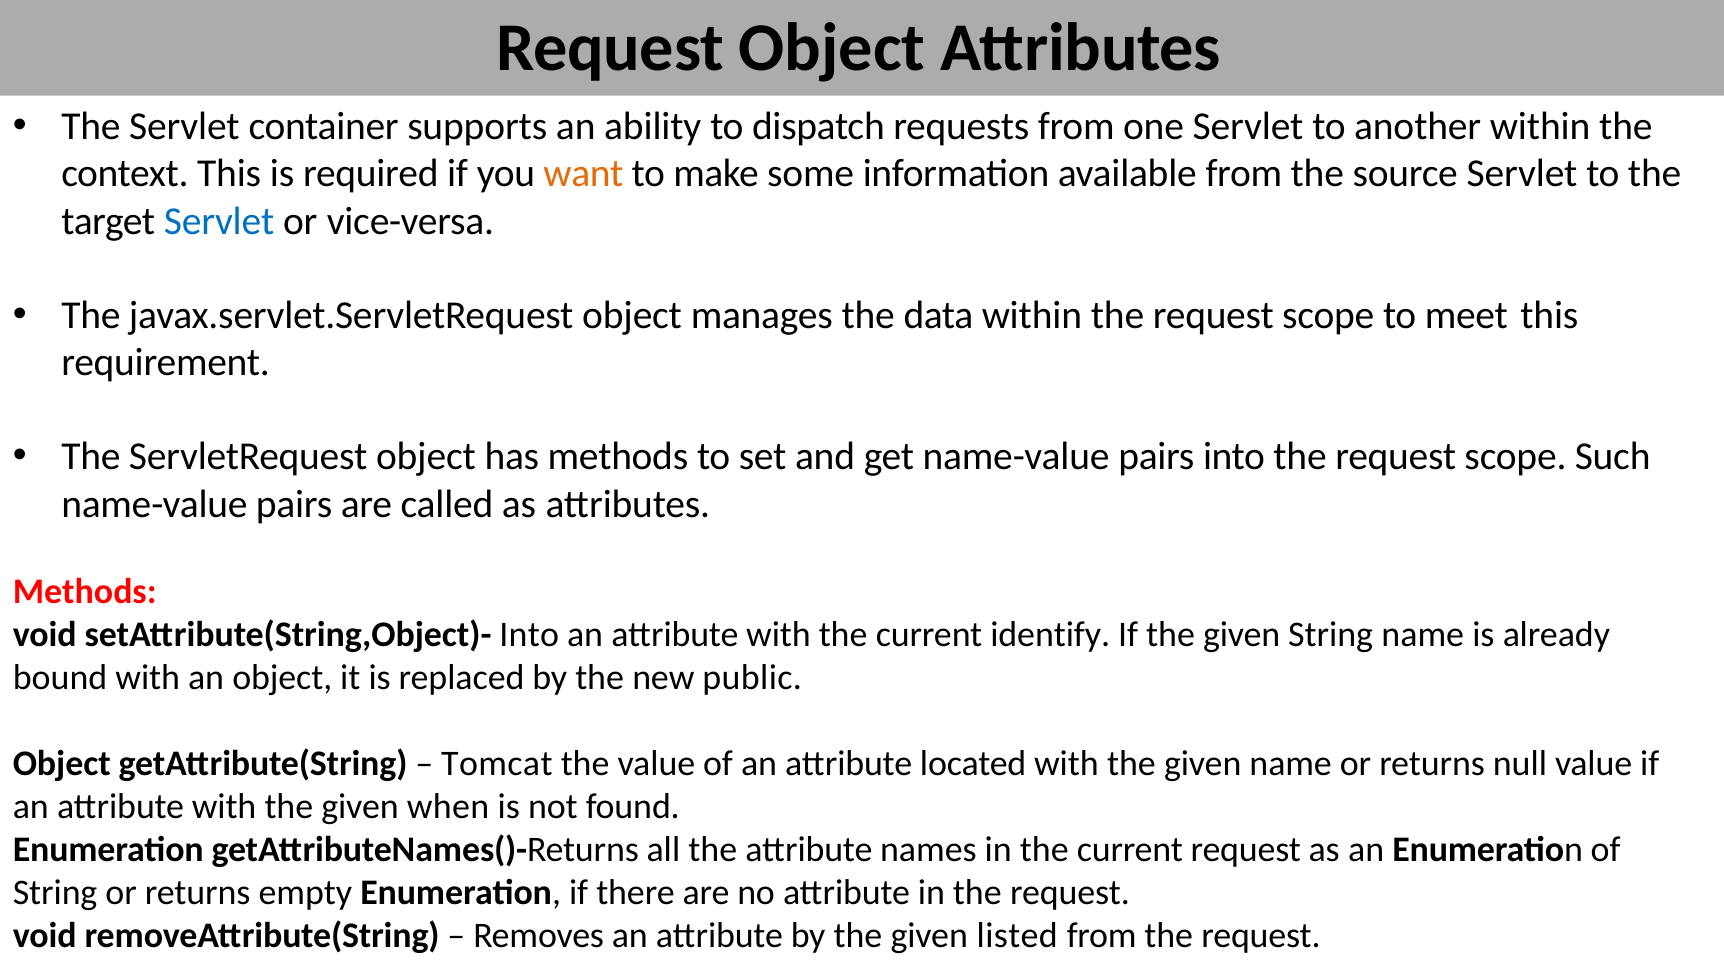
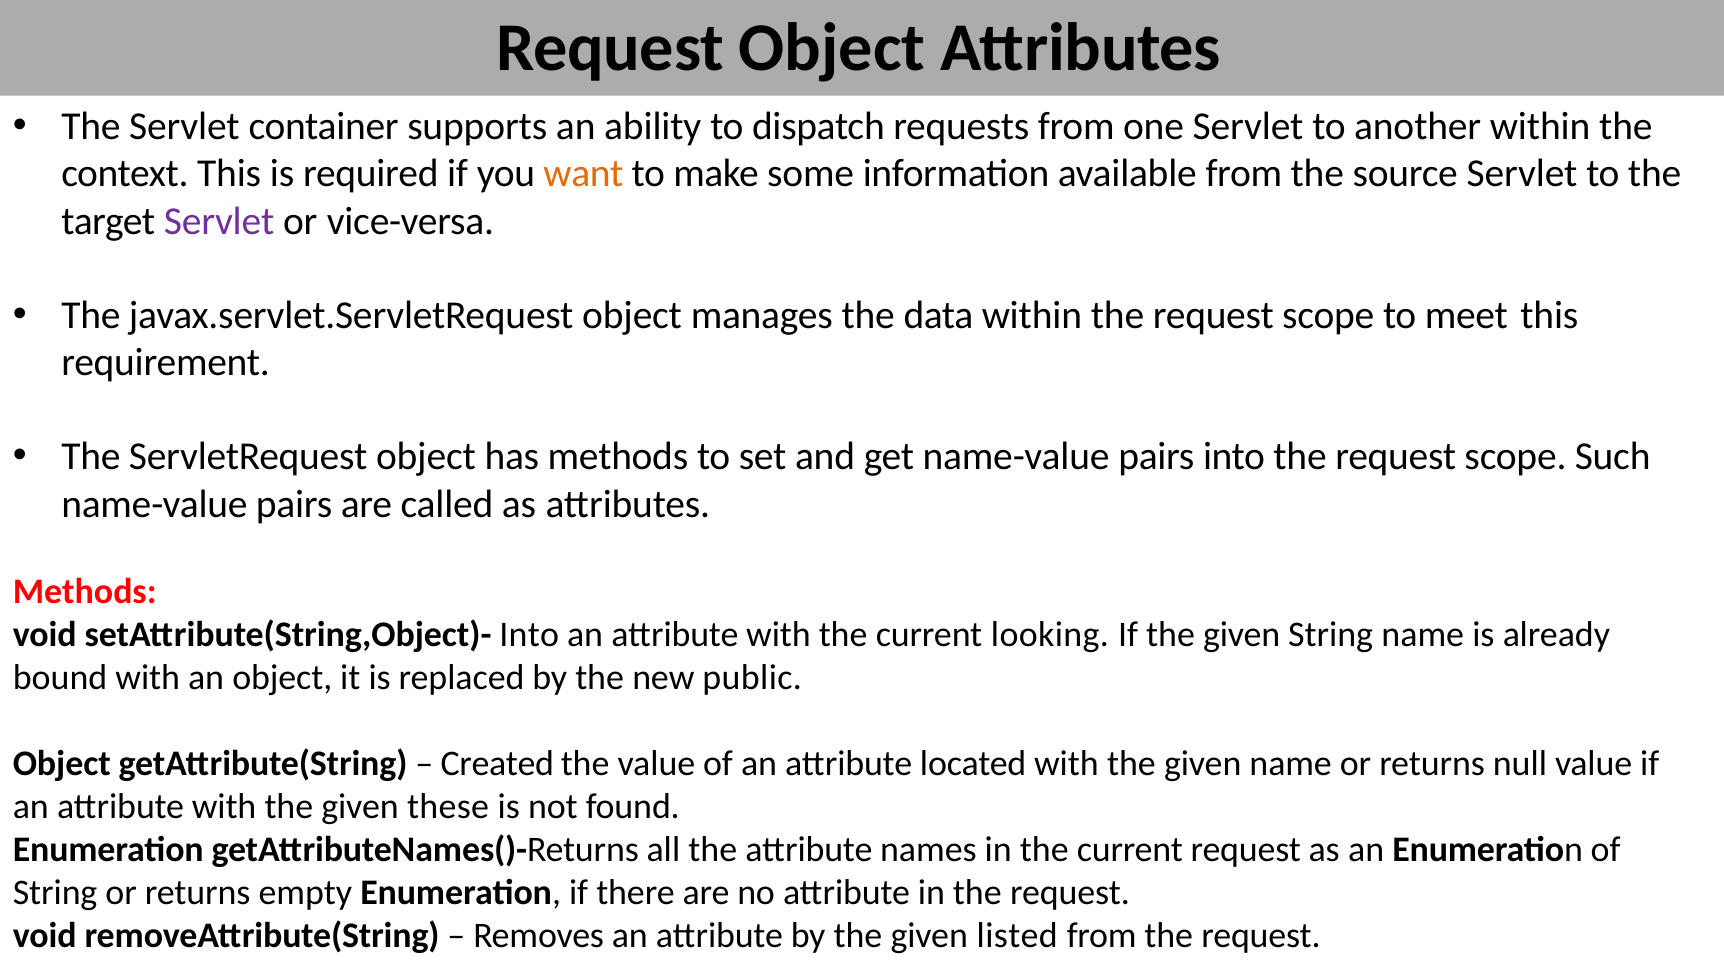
Servlet colour: blue -> purple (219, 221)
identify: identify -> looking (1050, 635)
Tomcat: Tomcat -> Created (497, 763)
when: when -> these (448, 806)
